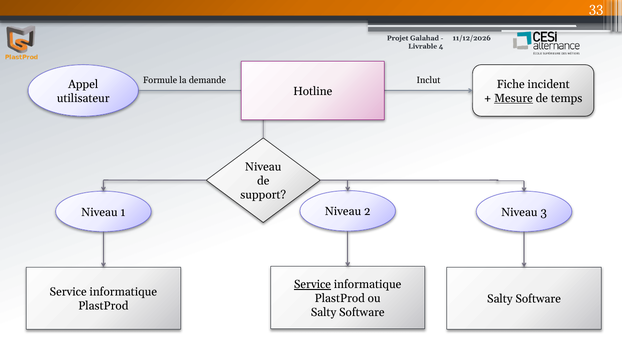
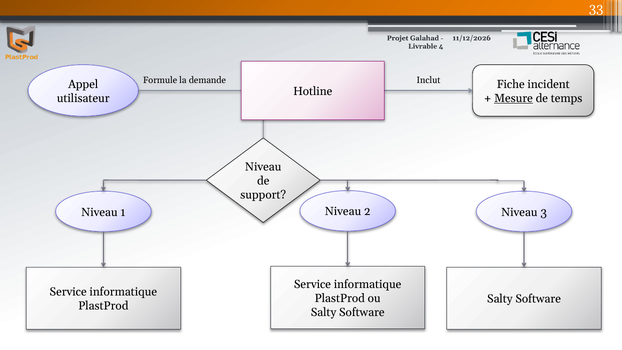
Service underline: present -> none (312, 284)
